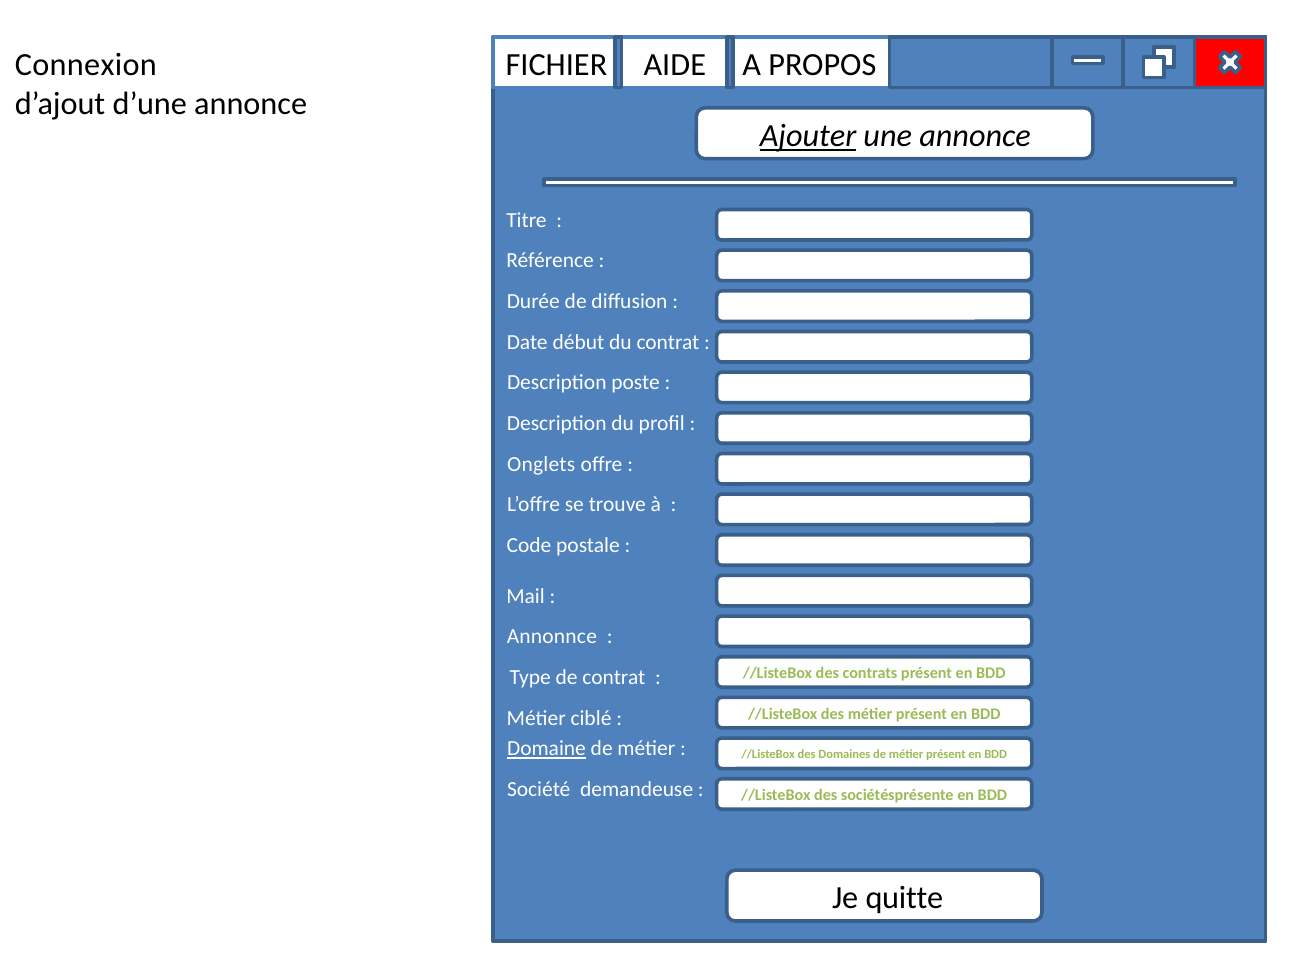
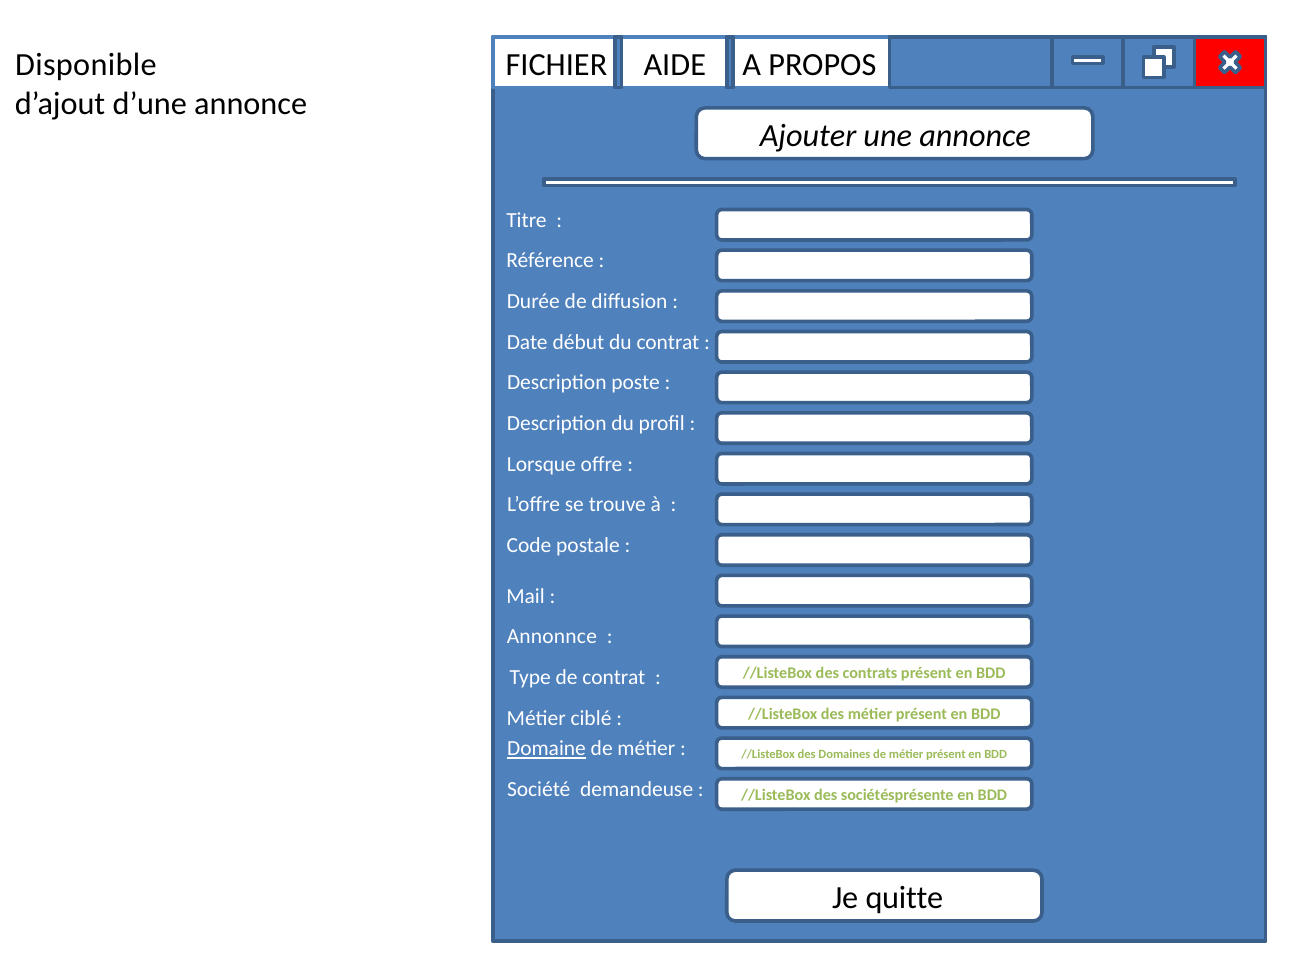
Connexion: Connexion -> Disponible (86, 65)
Ajouter underline: present -> none (808, 136)
Onglets: Onglets -> Lorsque (541, 464)
